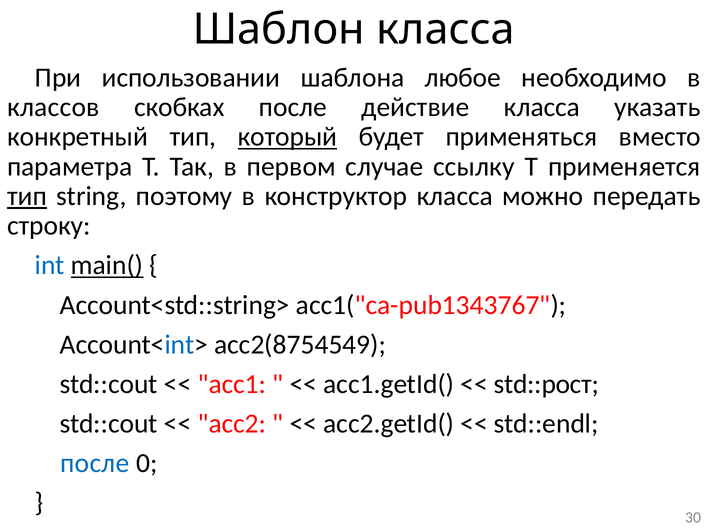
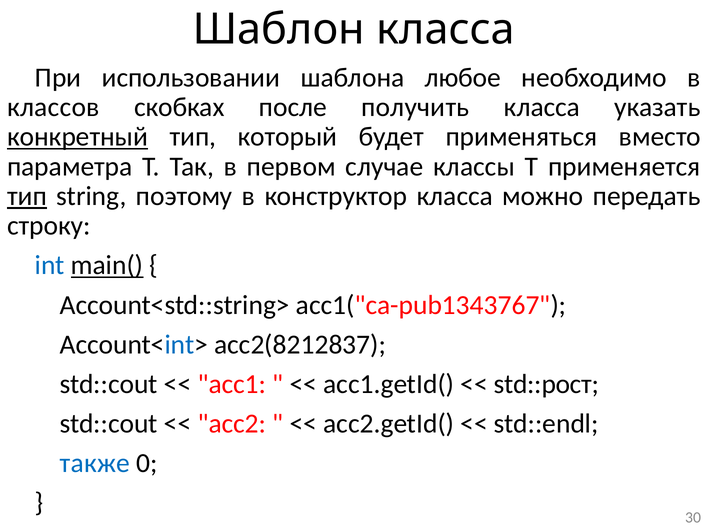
действие: действие -> получить (415, 107)
конкретный underline: none -> present (77, 137)
который underline: present -> none (288, 137)
ссылку: ссылку -> классы (474, 166)
acc2(8754549: acc2(8754549 -> acc2(8212837 (300, 344)
после: после -> также (95, 463)
